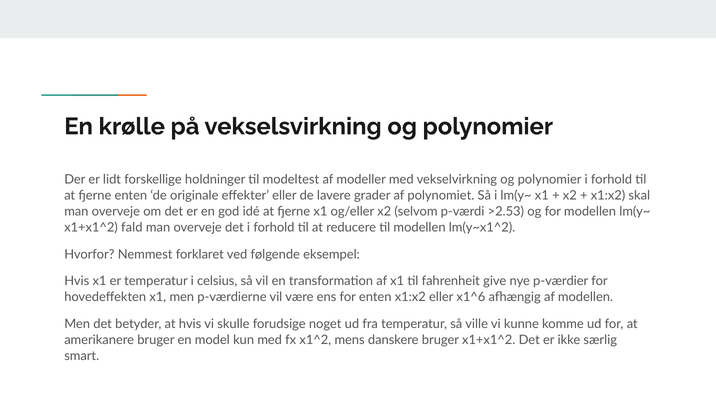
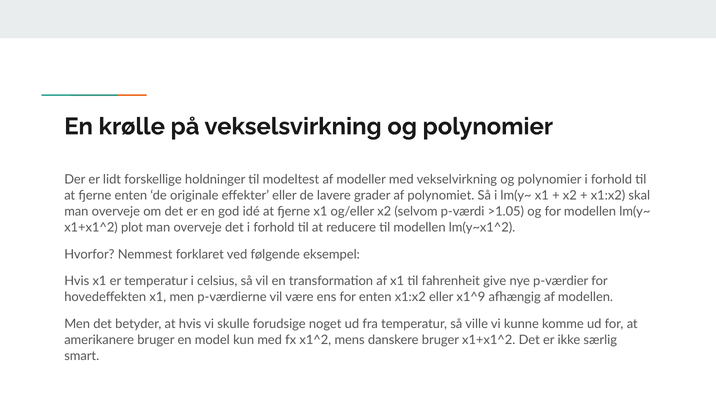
>2.53: >2.53 -> >1.05 (506, 211)
fald: fald -> plot (132, 227)
x1^6: x1^6 -> x1^9 (471, 297)
